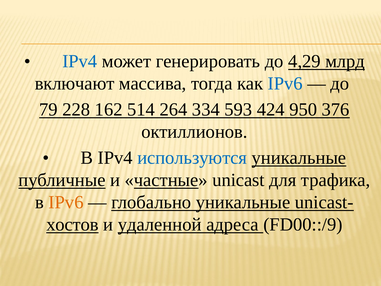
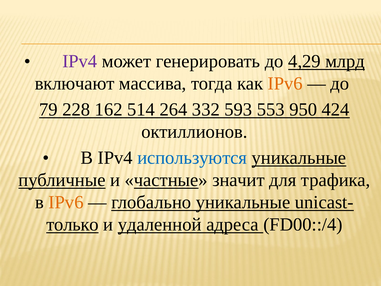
IPv4 colour: blue -> purple (80, 61)
IPv6 colour: blue -> orange (285, 83)
334: 334 -> 332 (206, 109)
424: 424 -> 553 (271, 109)
376: 376 -> 424 (336, 109)
unicast: unicast -> значит (238, 180)
хостов: хостов -> только (73, 224)
FD00::/9: FD00::/9 -> FD00::/4 (303, 224)
